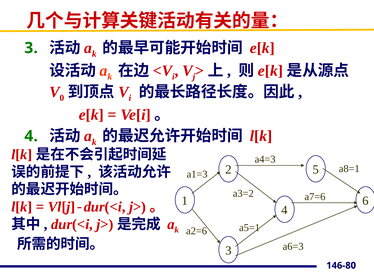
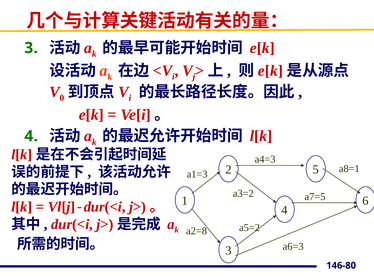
a7=6: a7=6 -> a7=5 (315, 197)
a5=1: a5=1 -> a5=2 (250, 228)
a2=6: a2=6 -> a2=8 (197, 231)
